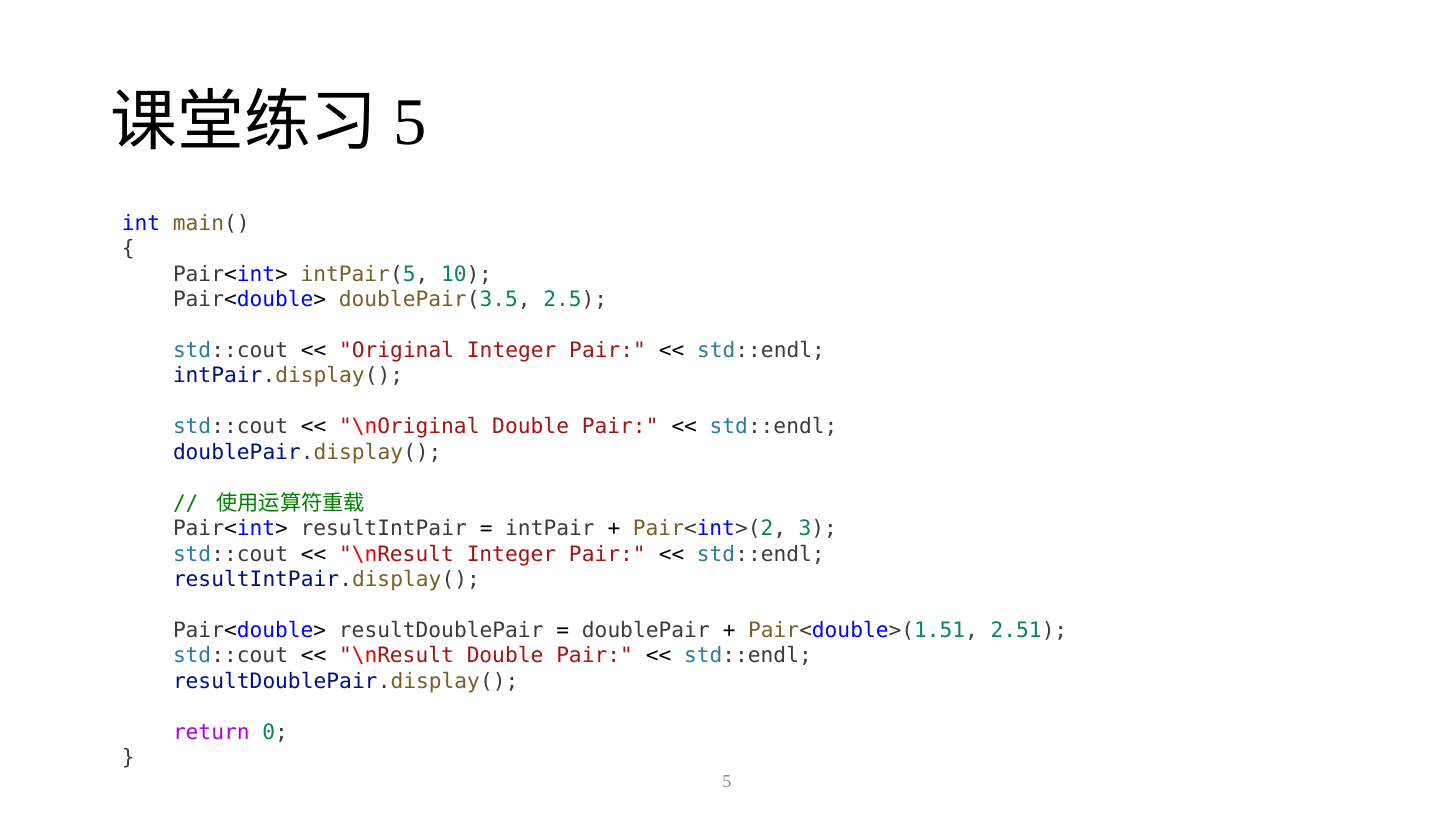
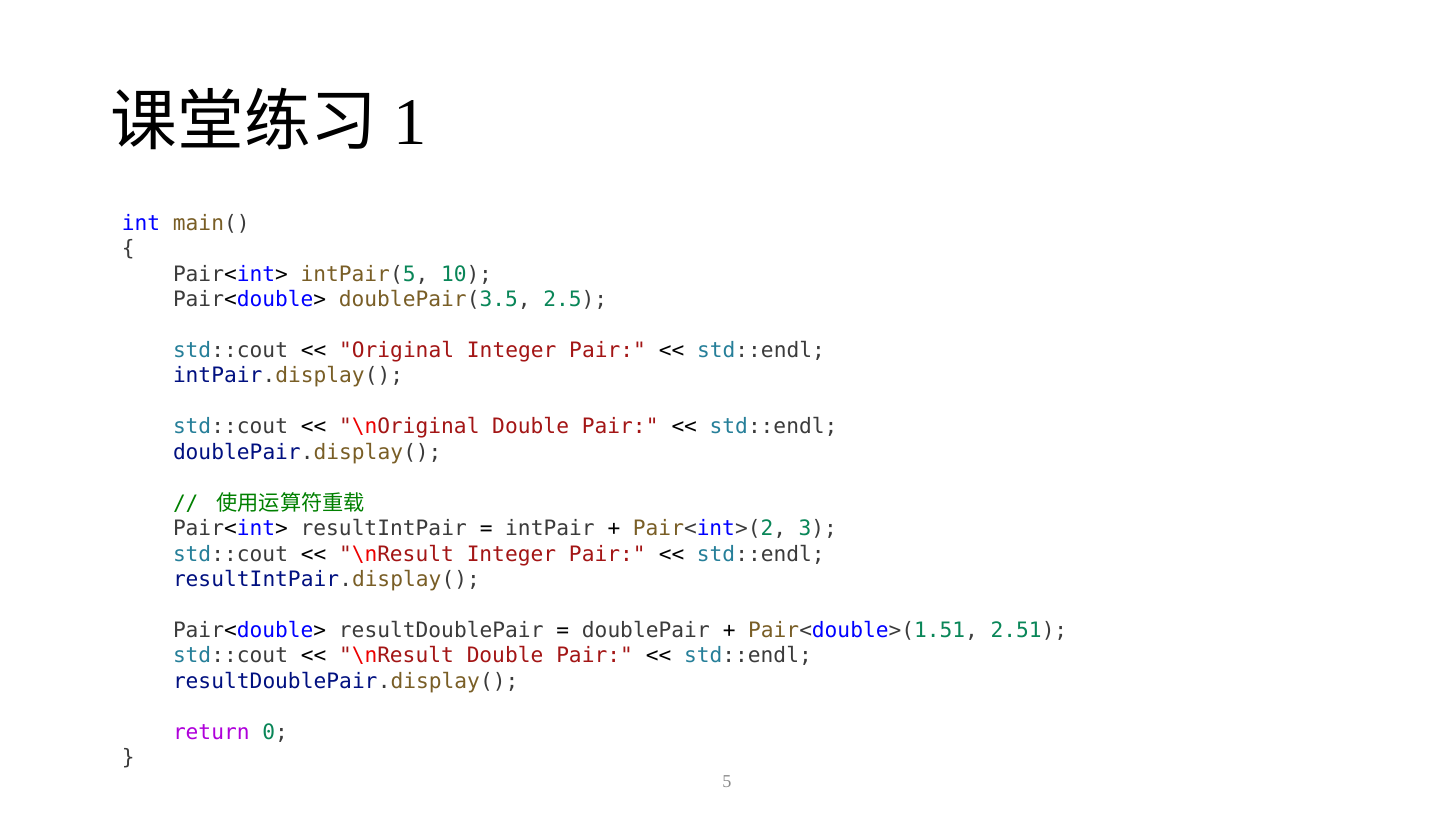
5: 5 -> 1 (410, 122)
